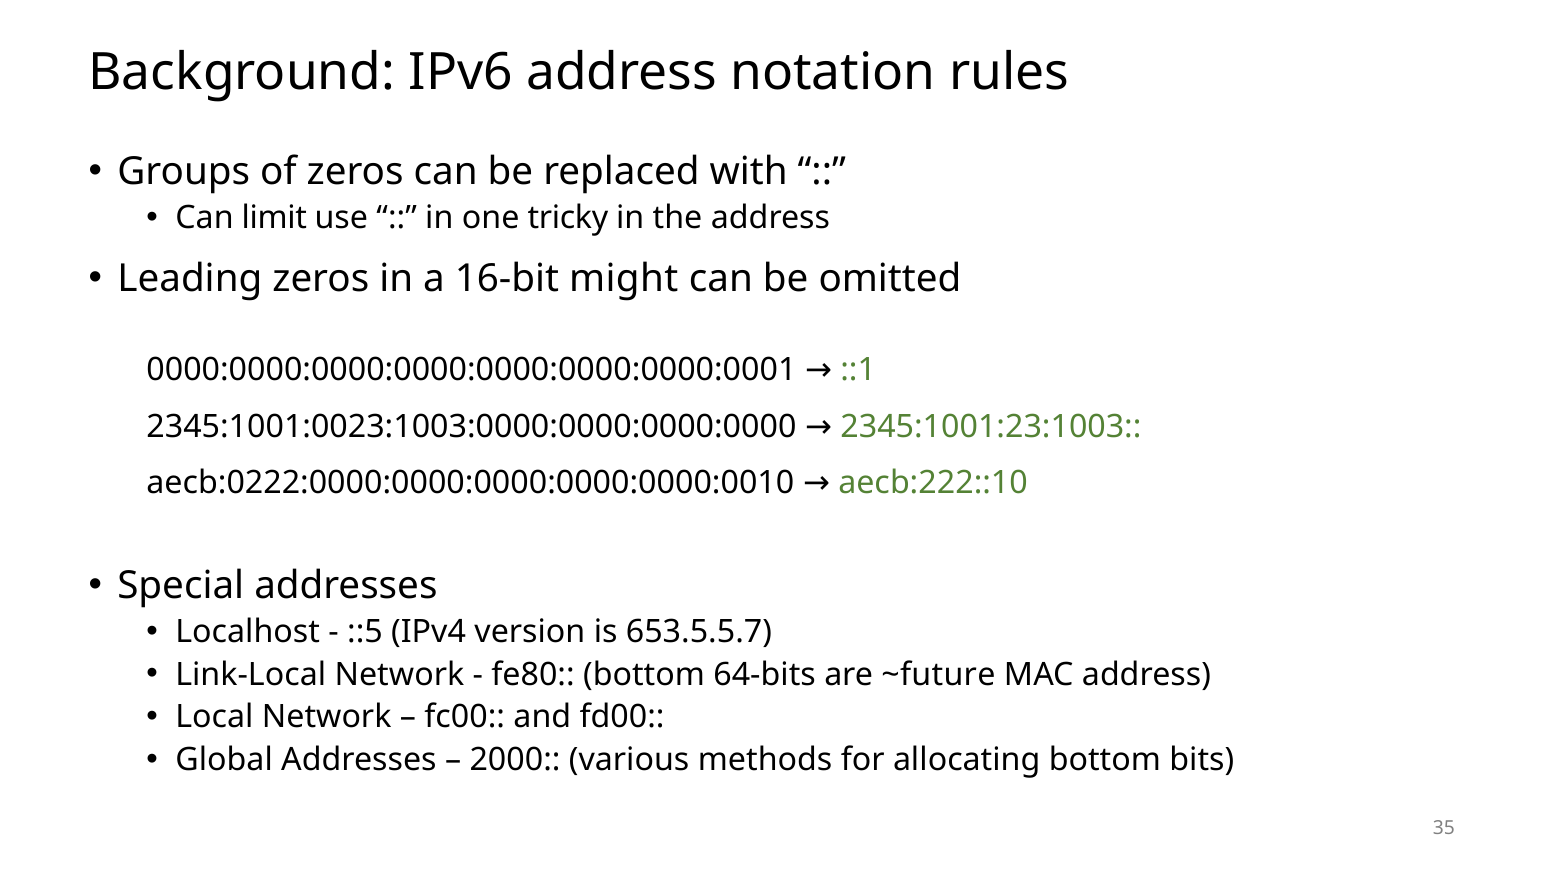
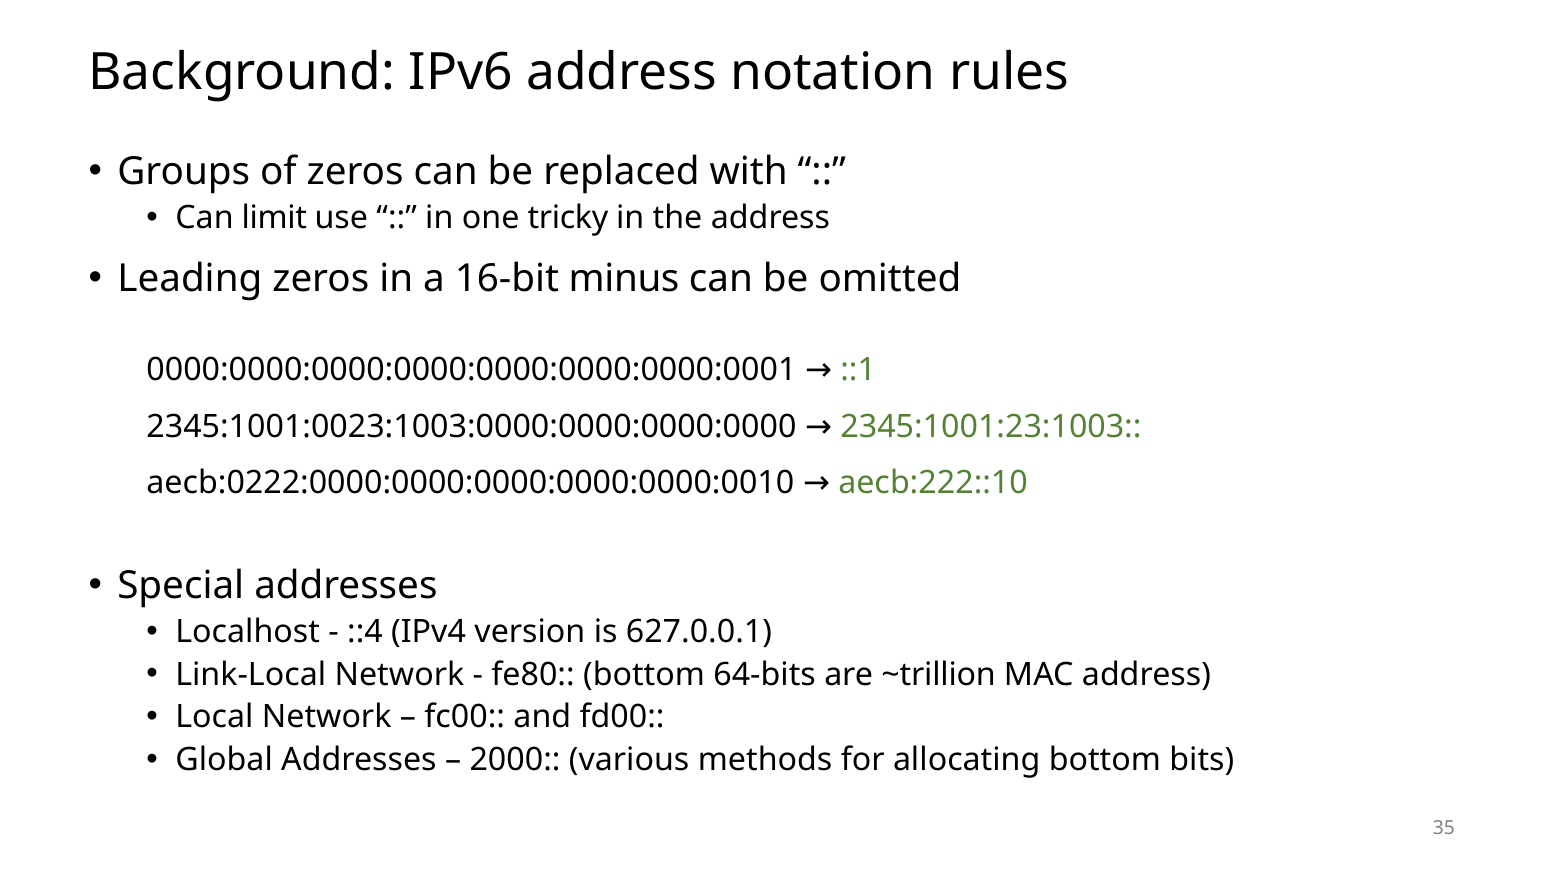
might: might -> minus (624, 278)
::5: ::5 -> ::4 (365, 631)
653.5.5.7: 653.5.5.7 -> 627.0.0.1 (699, 631)
~future: ~future -> ~trillion (939, 674)
